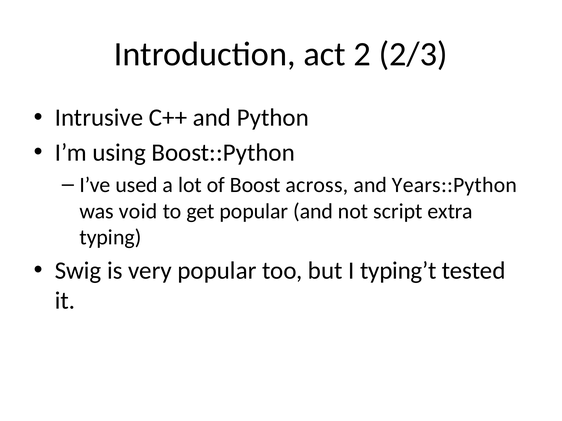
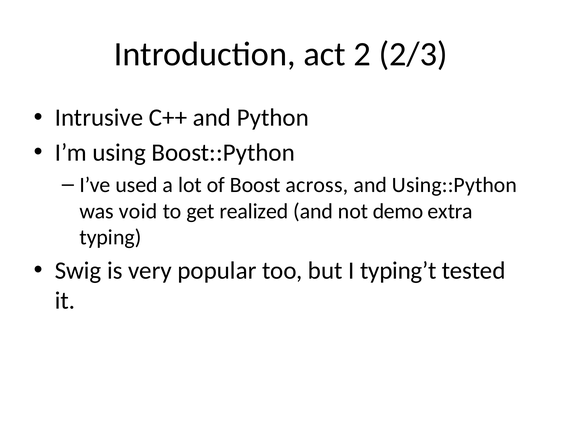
Years::Python: Years::Python -> Using::Python (455, 185)
get popular: popular -> realized (254, 211)
script: script -> demo (398, 211)
